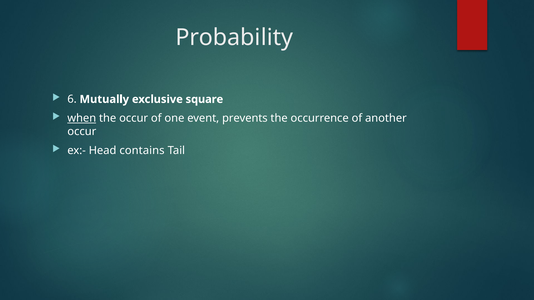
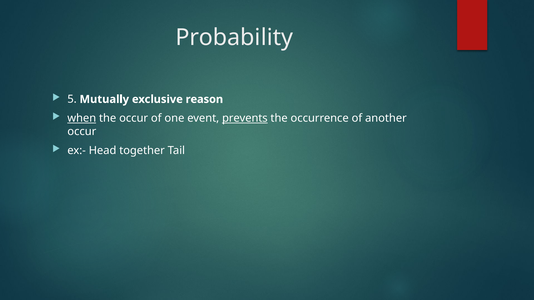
6: 6 -> 5 (72, 99)
square: square -> reason (204, 99)
prevents underline: none -> present (245, 118)
contains: contains -> together (142, 151)
